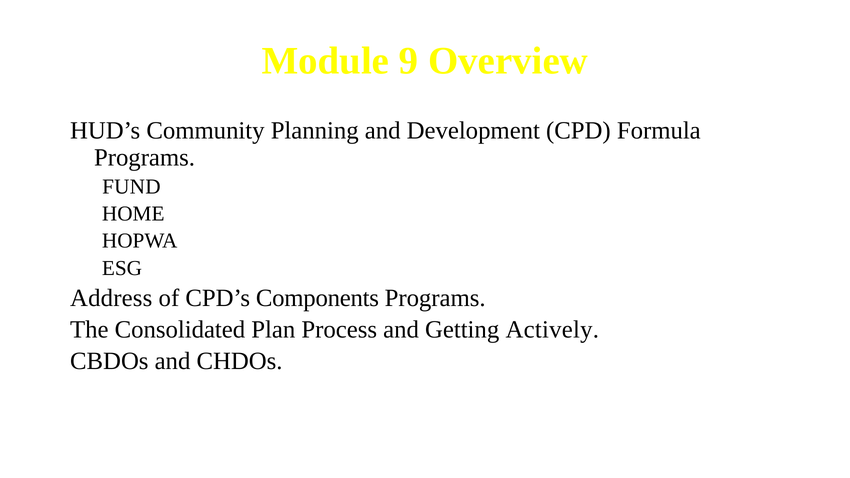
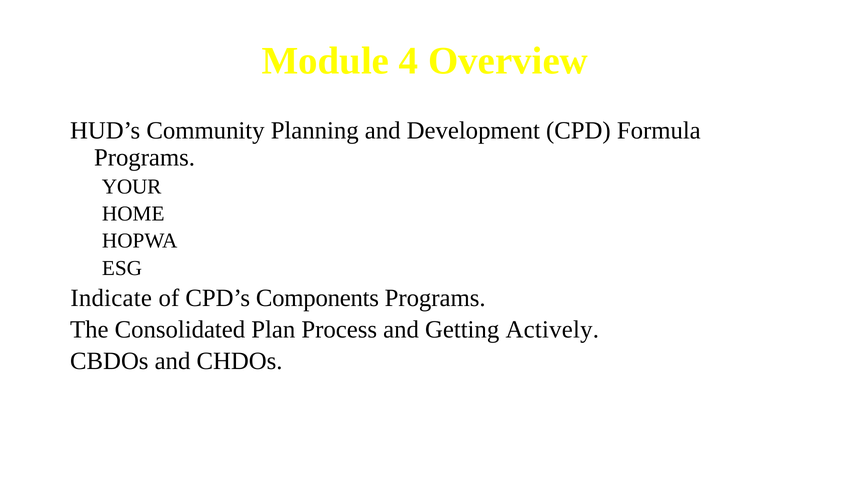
9: 9 -> 4 (409, 61)
FUND: FUND -> YOUR (132, 187)
Address: Address -> Indicate (111, 298)
